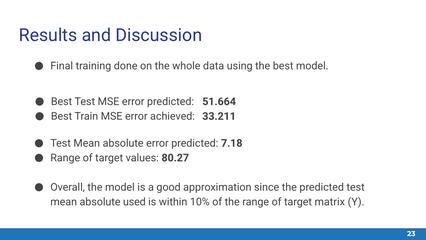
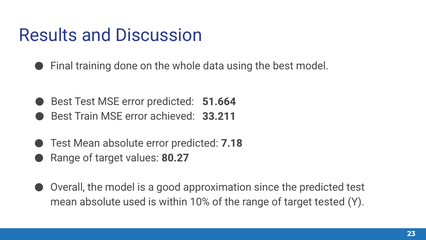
matrix: matrix -> tested (330, 202)
